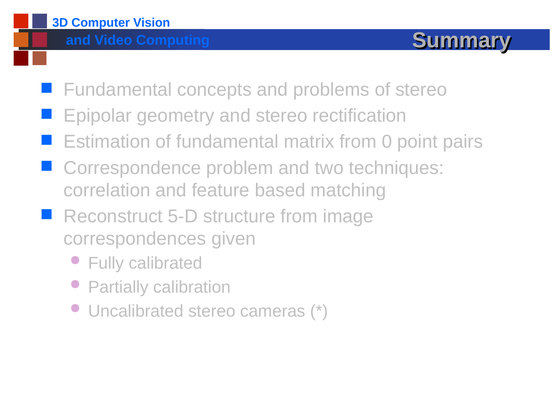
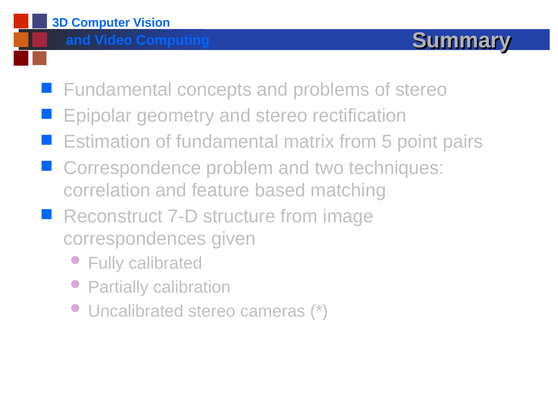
0: 0 -> 5 (387, 142)
5-D: 5-D -> 7-D (183, 216)
